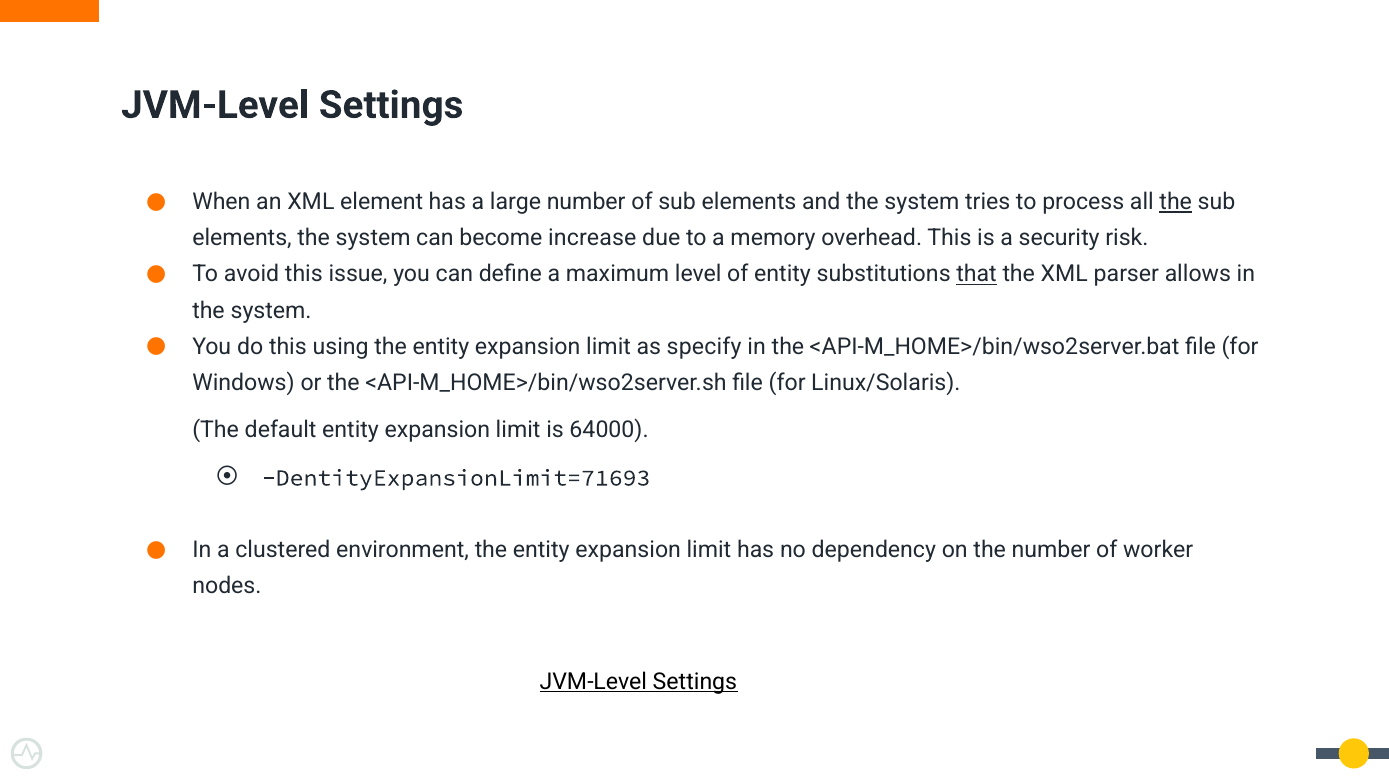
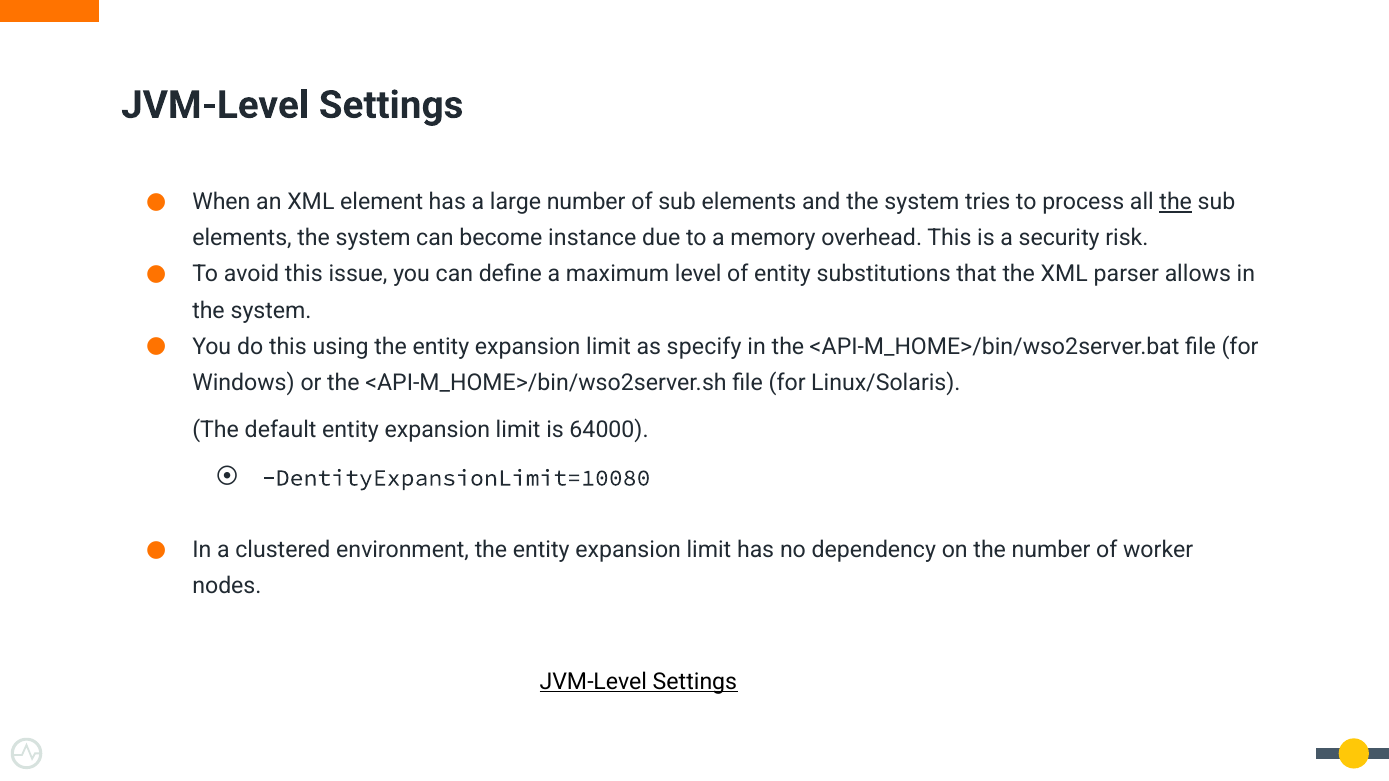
increase: increase -> instance (592, 238)
that underline: present -> none (977, 274)
DentityExpansionLimit=71693: DentityExpansionLimit=71693 -> DentityExpansionLimit=10080 (456, 478)
